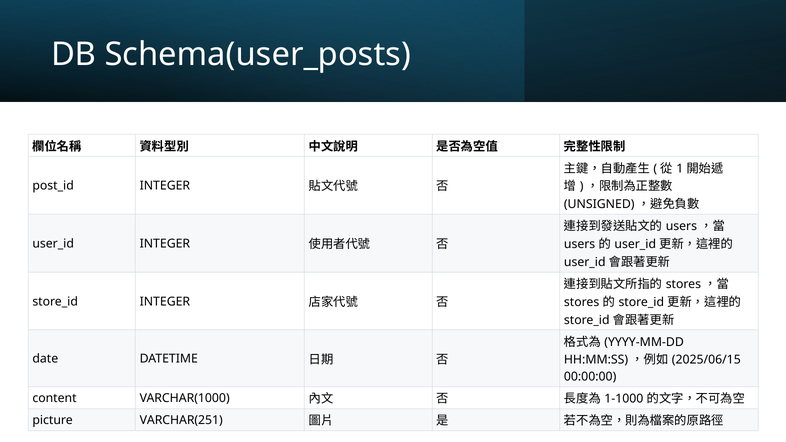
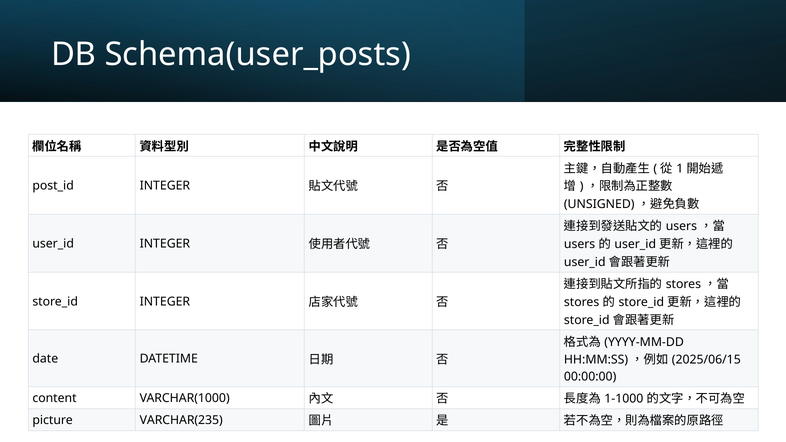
VARCHAR(251: VARCHAR(251 -> VARCHAR(235 (181, 420)
